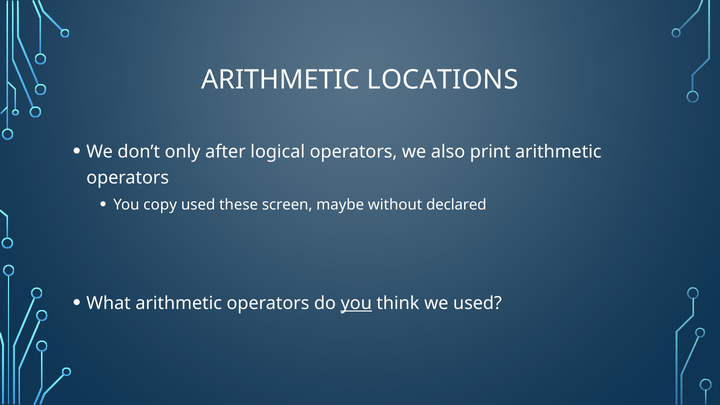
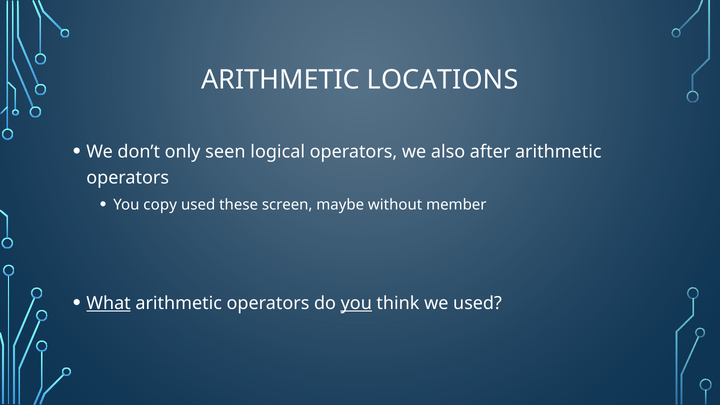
after: after -> seen (225, 152)
print: print -> after (490, 152)
declared: declared -> member (456, 205)
What underline: none -> present (109, 303)
